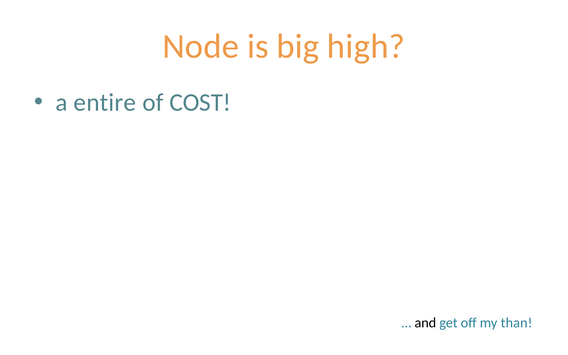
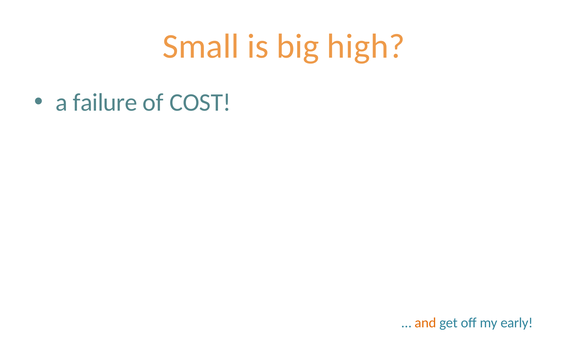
Node: Node -> Small (201, 46)
entire: entire -> failure (105, 103)
and colour: black -> orange (425, 323)
than: than -> early (517, 323)
